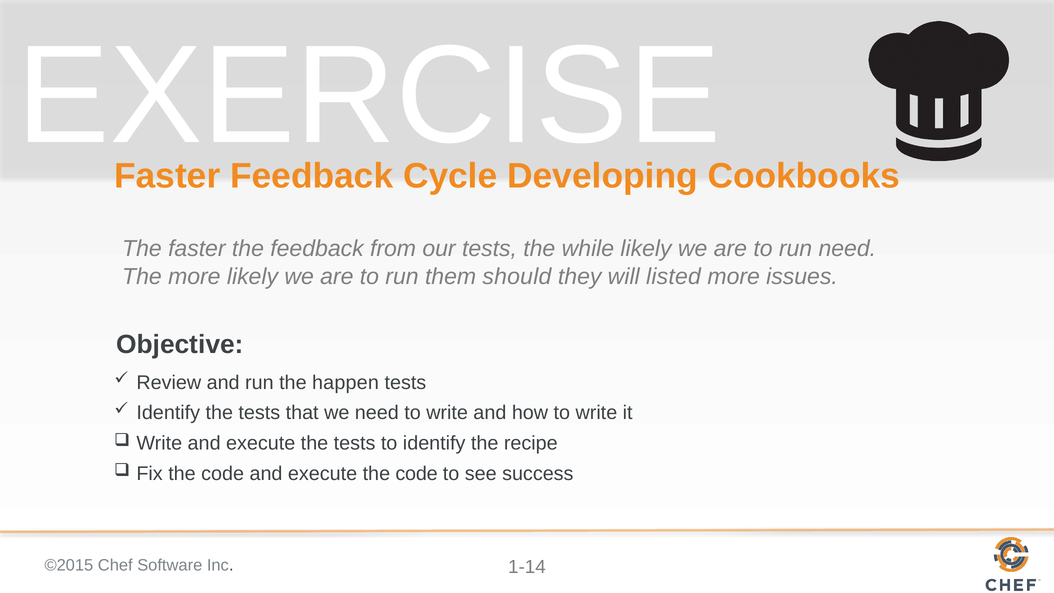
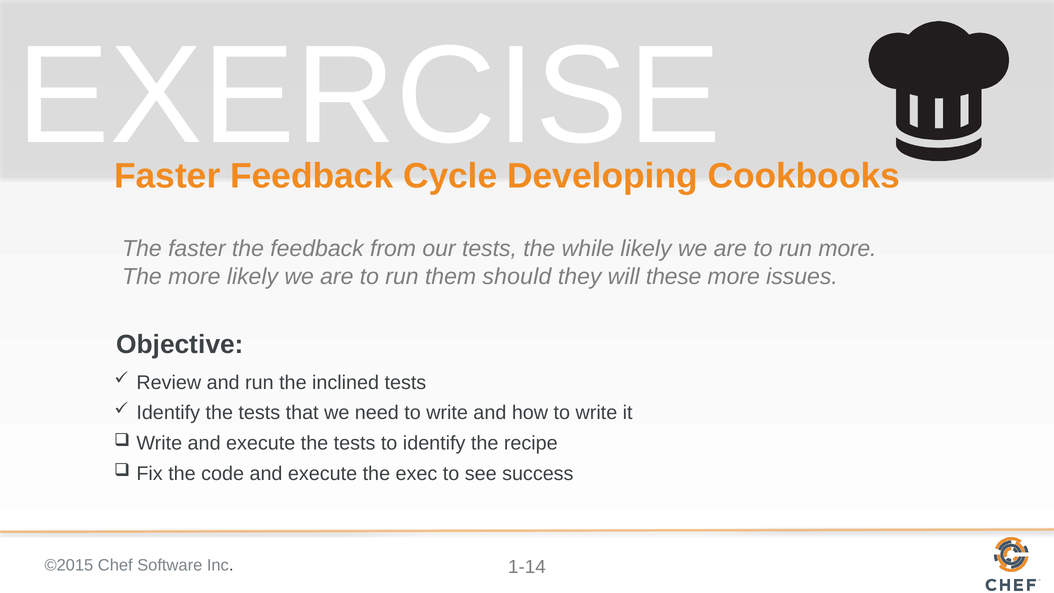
run need: need -> more (847, 249)
listed: listed -> these (674, 276)
happen: happen -> inclined (346, 383)
execute the code: code -> exec (416, 473)
